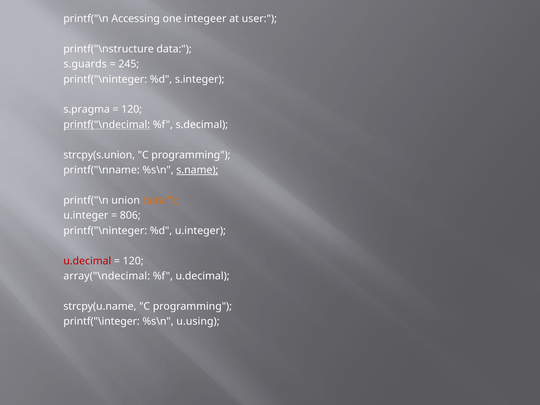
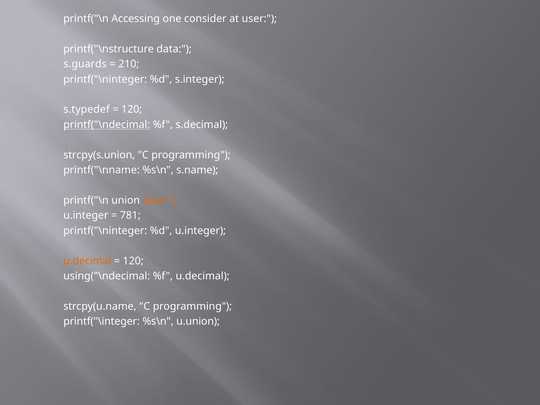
integeer: integeer -> consider (205, 19)
245: 245 -> 210 (129, 64)
s.pragma: s.pragma -> s.typedef (87, 110)
s.name underline: present -> none (197, 170)
806: 806 -> 781 (130, 215)
u.decimal colour: red -> orange (87, 261)
array("\ndecimal: array("\ndecimal -> using("\ndecimal (107, 276)
u.using: u.using -> u.union (198, 321)
